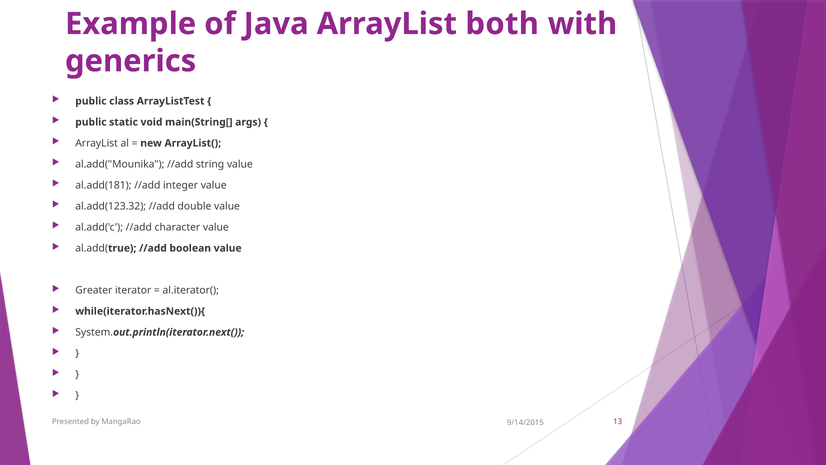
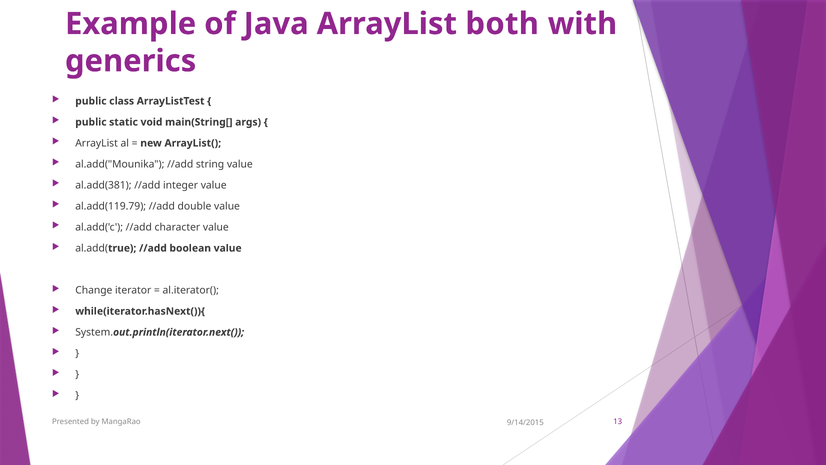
al.add(181: al.add(181 -> al.add(381 (103, 185)
al.add(123.32: al.add(123.32 -> al.add(119.79 (111, 206)
Greater: Greater -> Change (94, 290)
